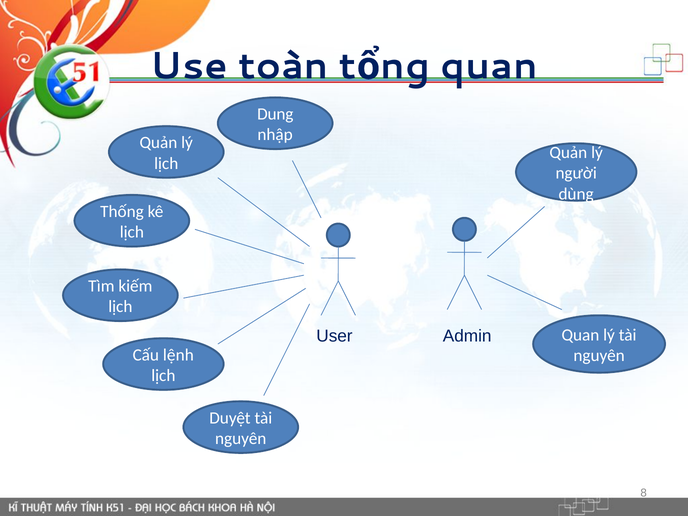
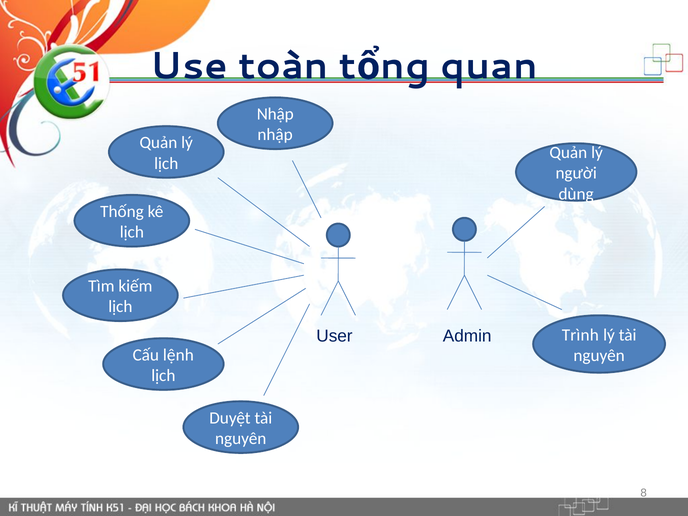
Dung: Dung -> Nhập (275, 114)
Quan: Quan -> Trình (580, 335)
